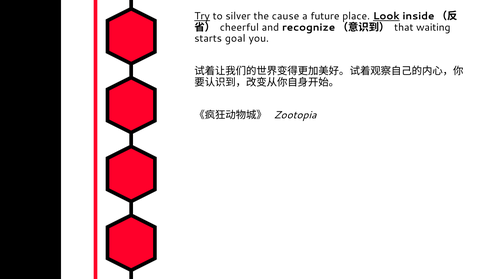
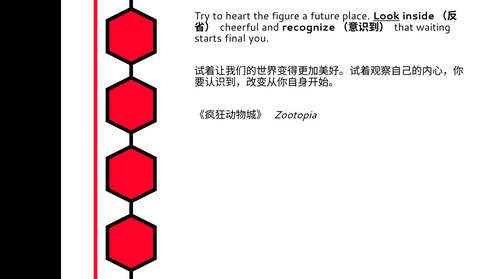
Try underline: present -> none (202, 16)
silver: silver -> heart (238, 16)
cause: cause -> figure (286, 16)
goal: goal -> final (235, 39)
